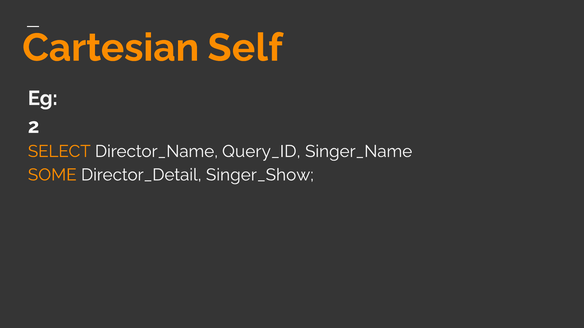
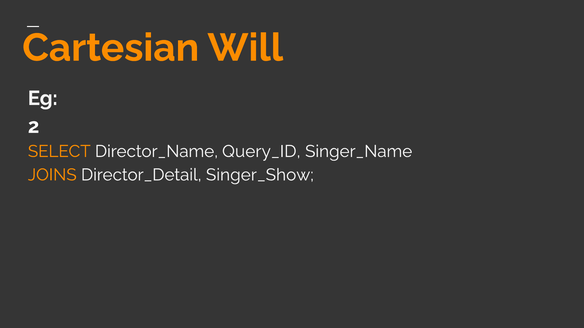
Self: Self -> Will (245, 48)
SOME: SOME -> JOINS (52, 175)
